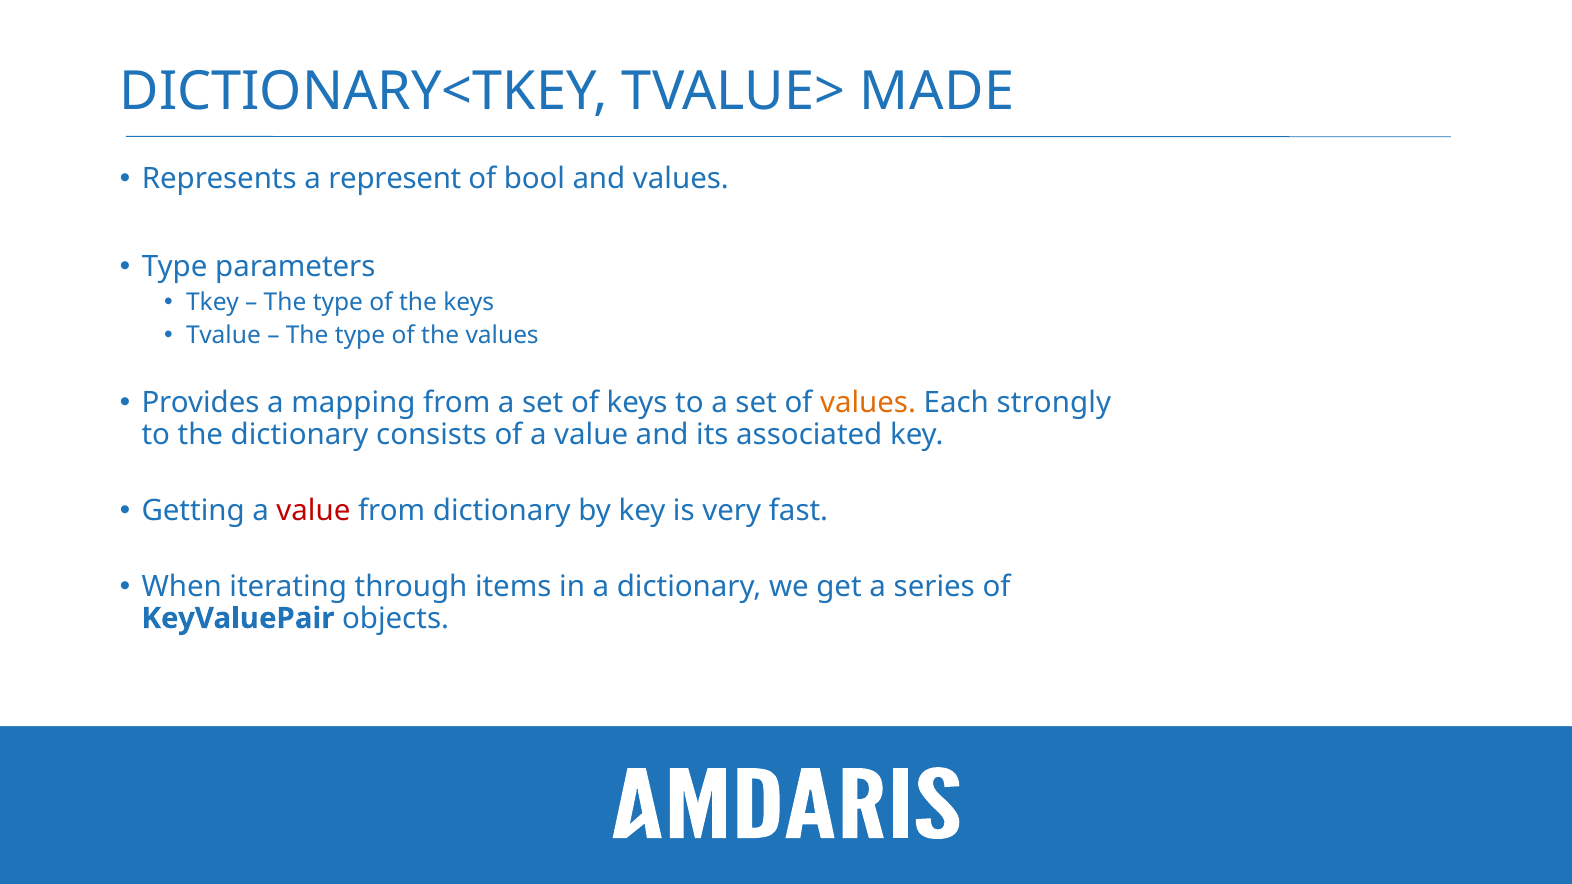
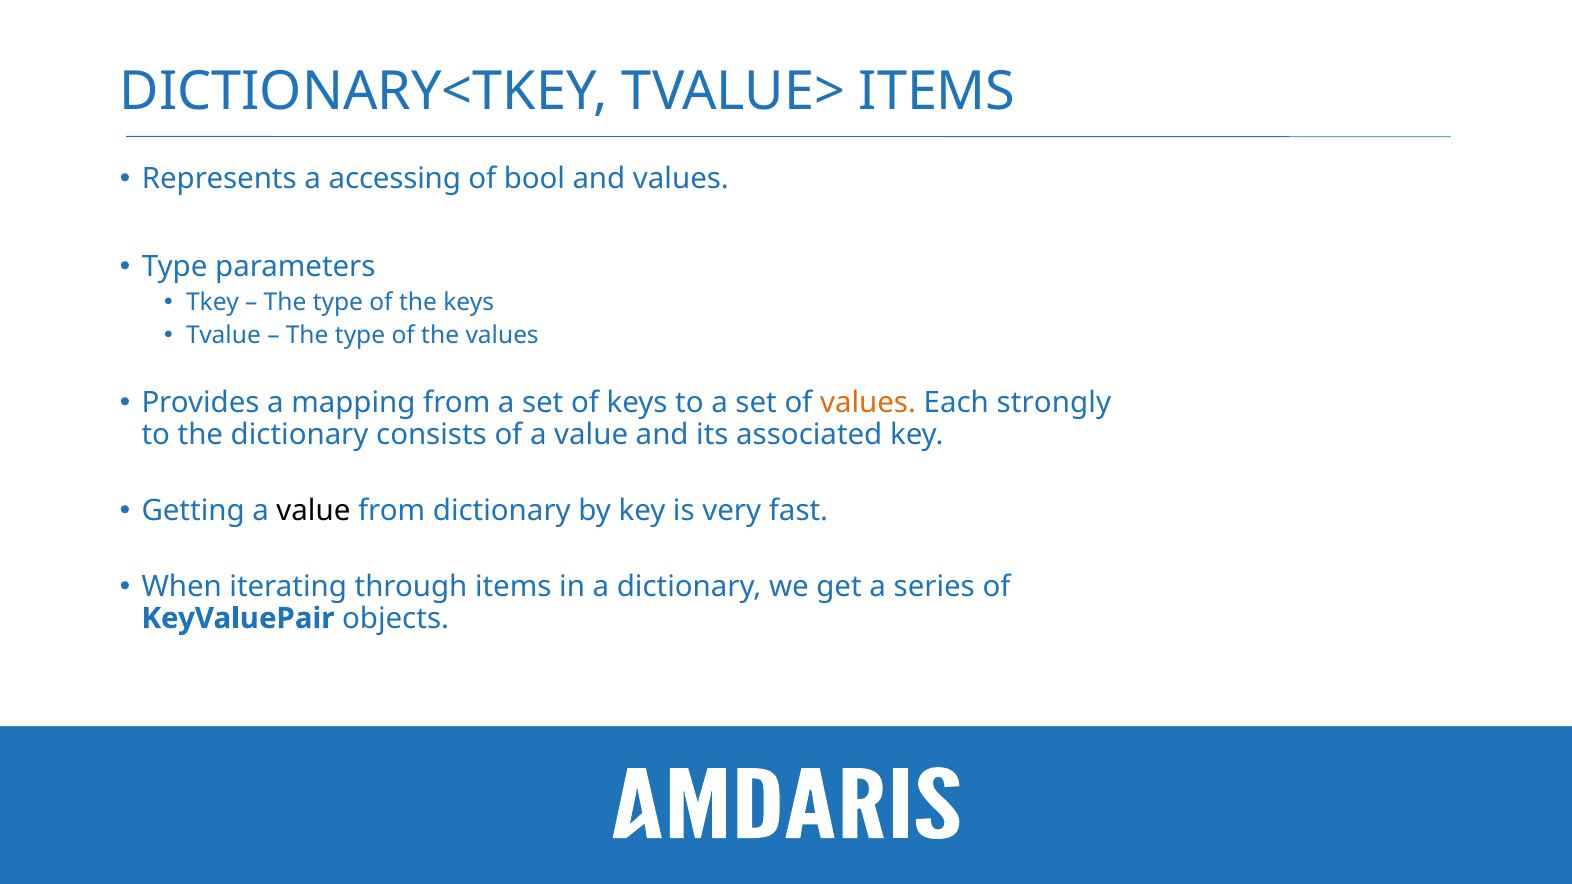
TVALUE> MADE: MADE -> ITEMS (937, 92)
represent: represent -> accessing (395, 179)
value colour: red -> black (313, 511)
